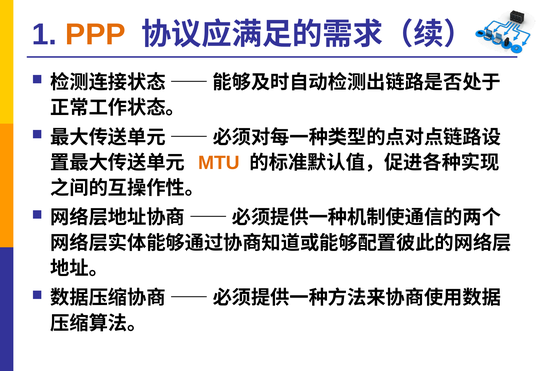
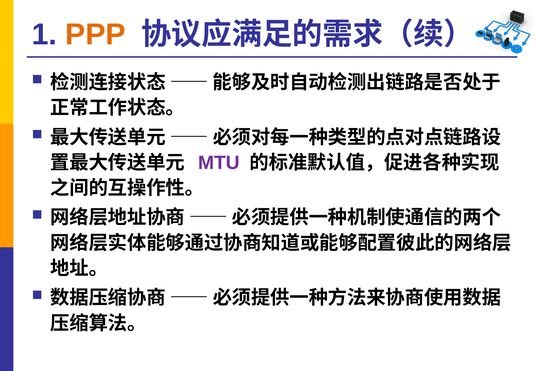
MTU colour: orange -> purple (219, 163)
